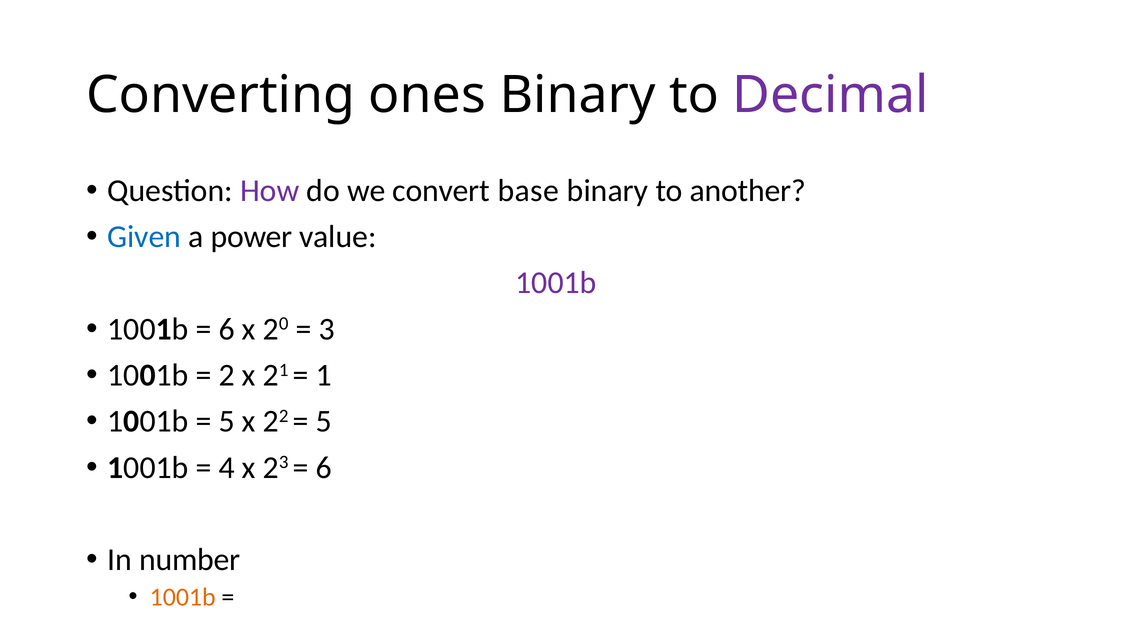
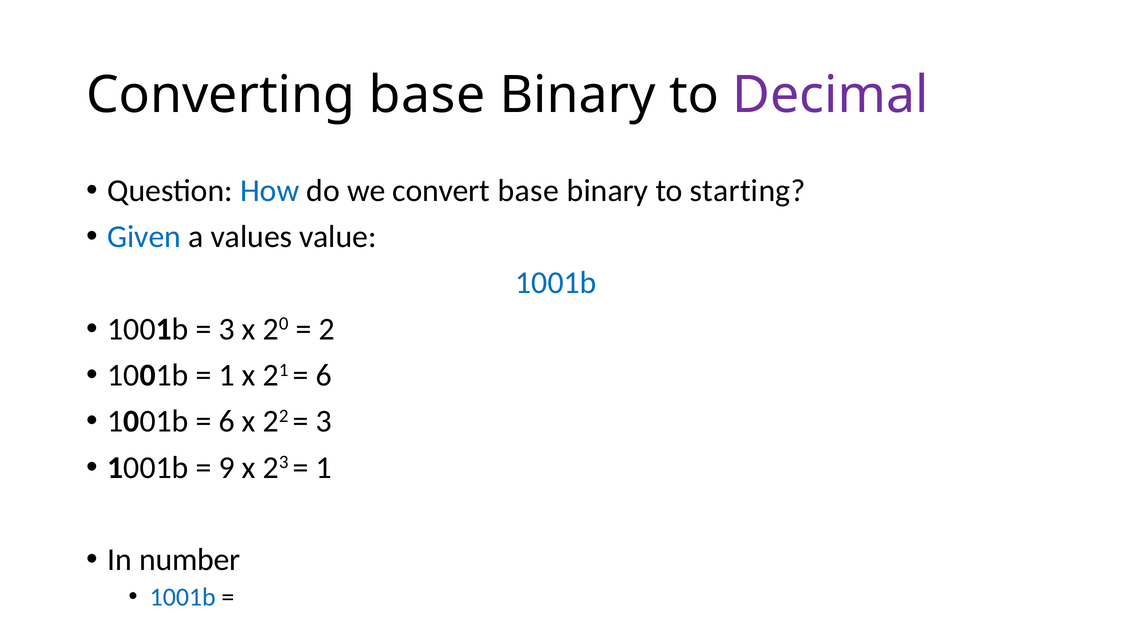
Converting ones: ones -> base (427, 95)
How colour: purple -> blue (270, 190)
another: another -> starting (748, 190)
power: power -> values (251, 237)
1001b colour: purple -> blue (556, 283)
6: 6 -> 3 (227, 329)
3: 3 -> 2 (327, 329)
2: 2 -> 1 (227, 375)
1: 1 -> 6 (324, 375)
5: 5 -> 6 (227, 421)
5: 5 -> 3 (324, 421)
4: 4 -> 9 (227, 467)
6: 6 -> 1 (324, 467)
1001b colour: orange -> blue (183, 597)
